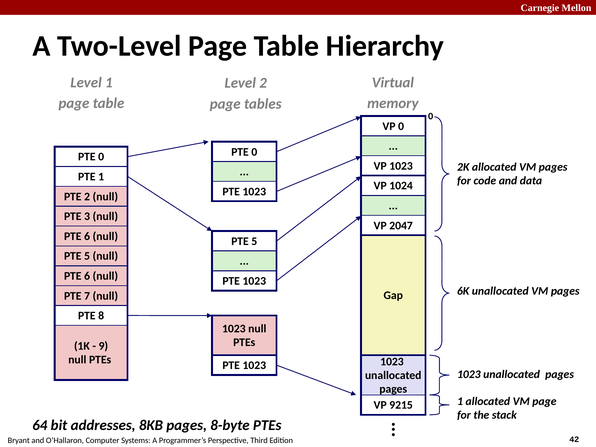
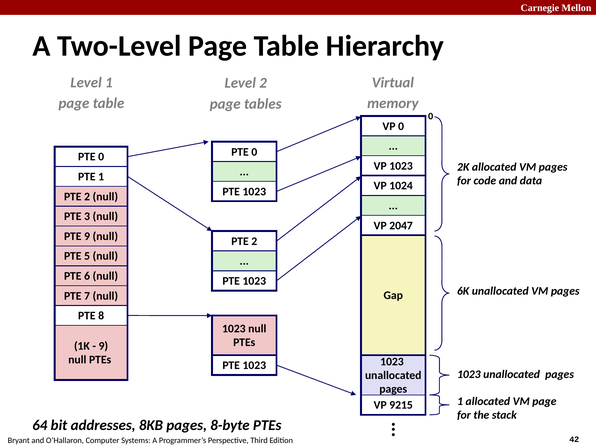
6: 6 -> 9 (87, 236)
5: 5 -> 2 (254, 241)
